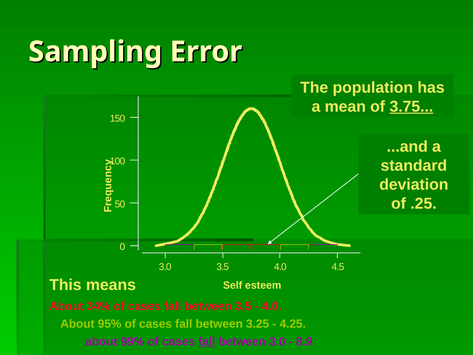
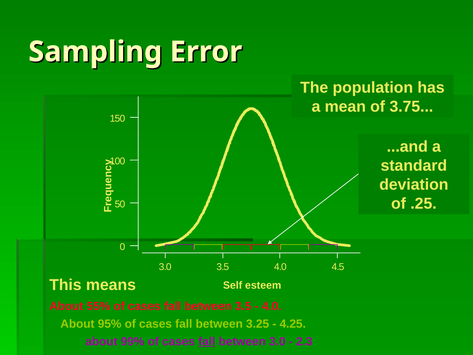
3.75 underline: present -> none (411, 106)
34%: 34% -> 55% (98, 306)
8.9: 8.9 -> 2.3 (304, 341)
